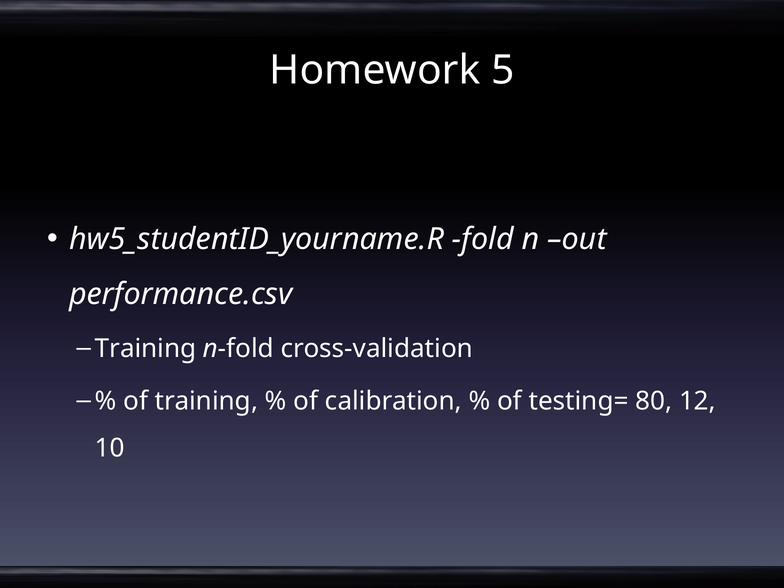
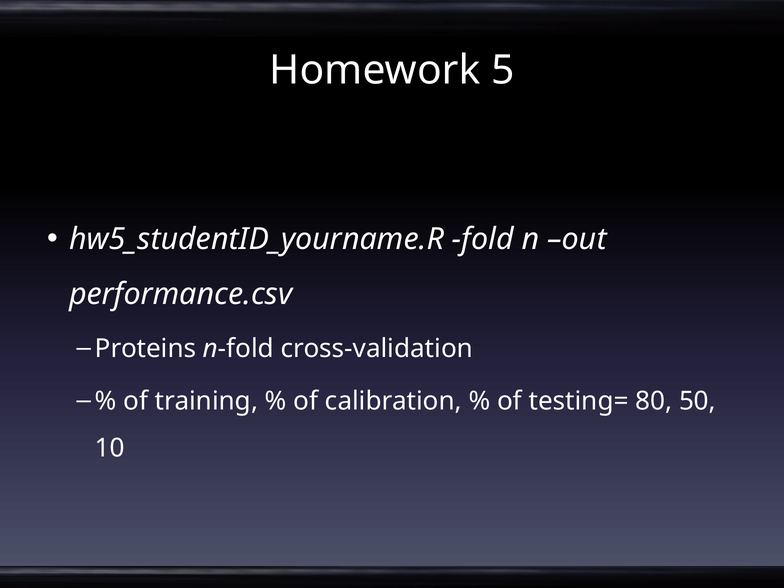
Training: Training -> Proteins (146, 349)
12: 12 -> 50 (697, 401)
